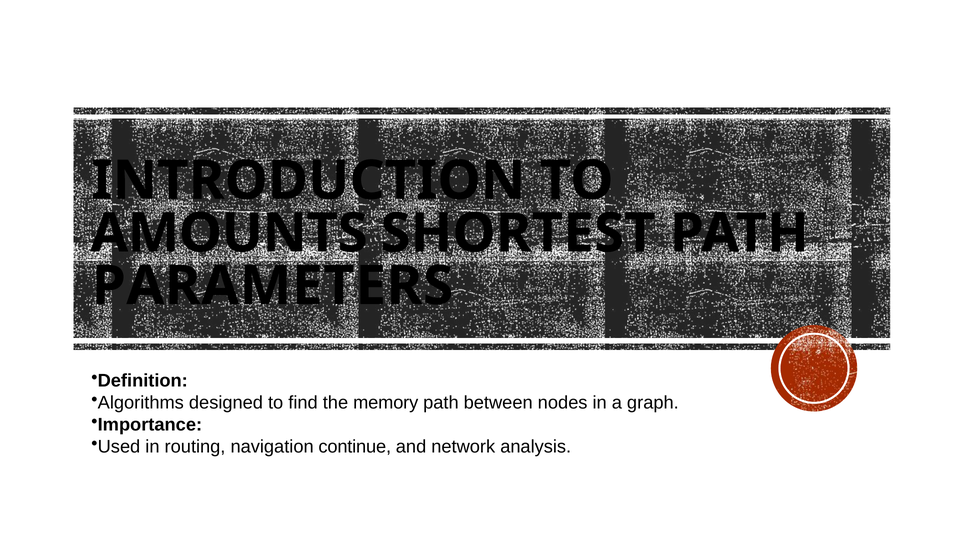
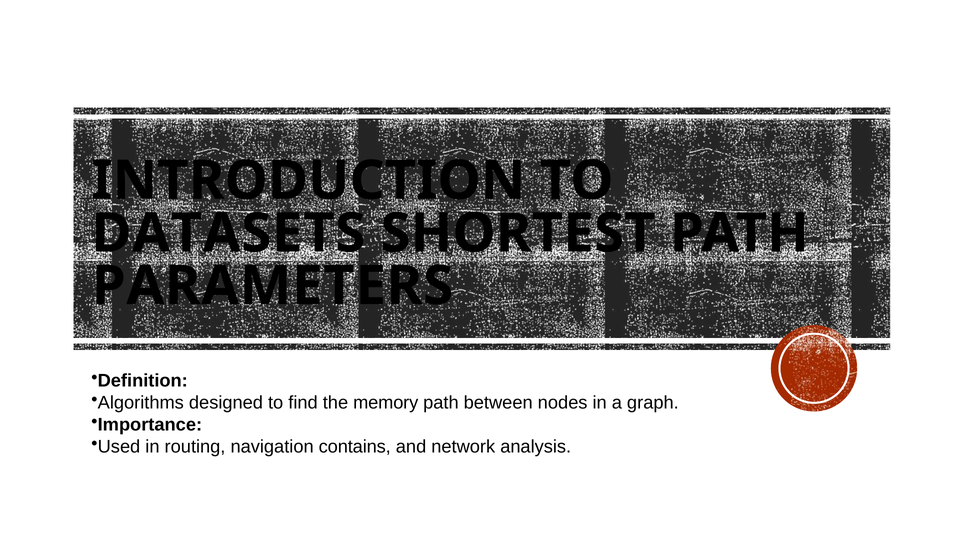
AMOUNTS: AMOUNTS -> DATASETS (228, 233)
continue: continue -> contains (355, 447)
